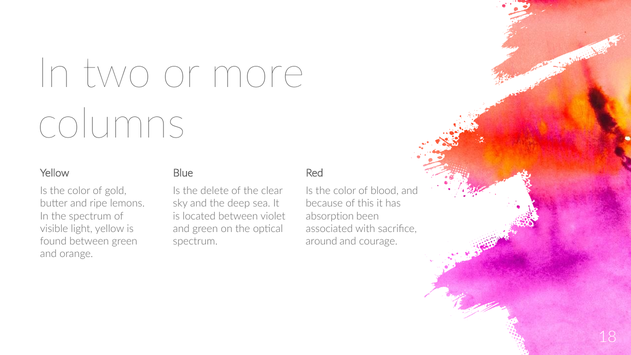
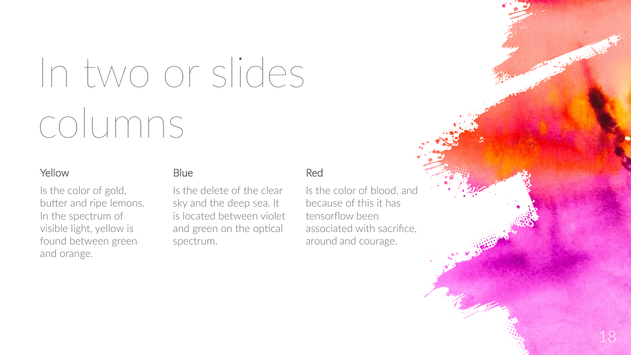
more: more -> slides (258, 73)
absorption: absorption -> tensorflow (330, 216)
